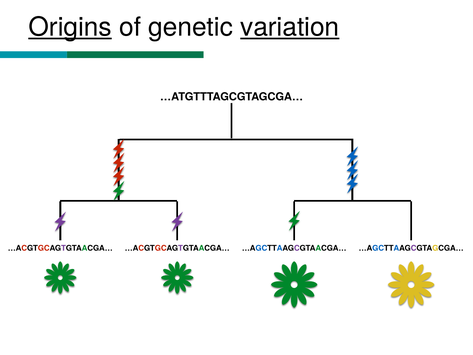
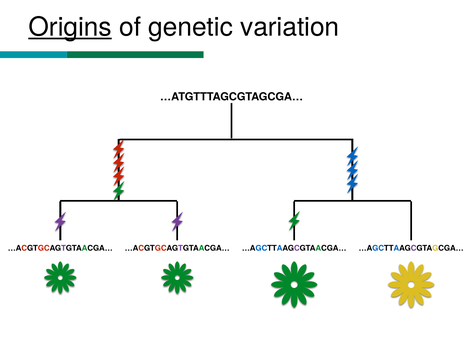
variation underline: present -> none (290, 27)
